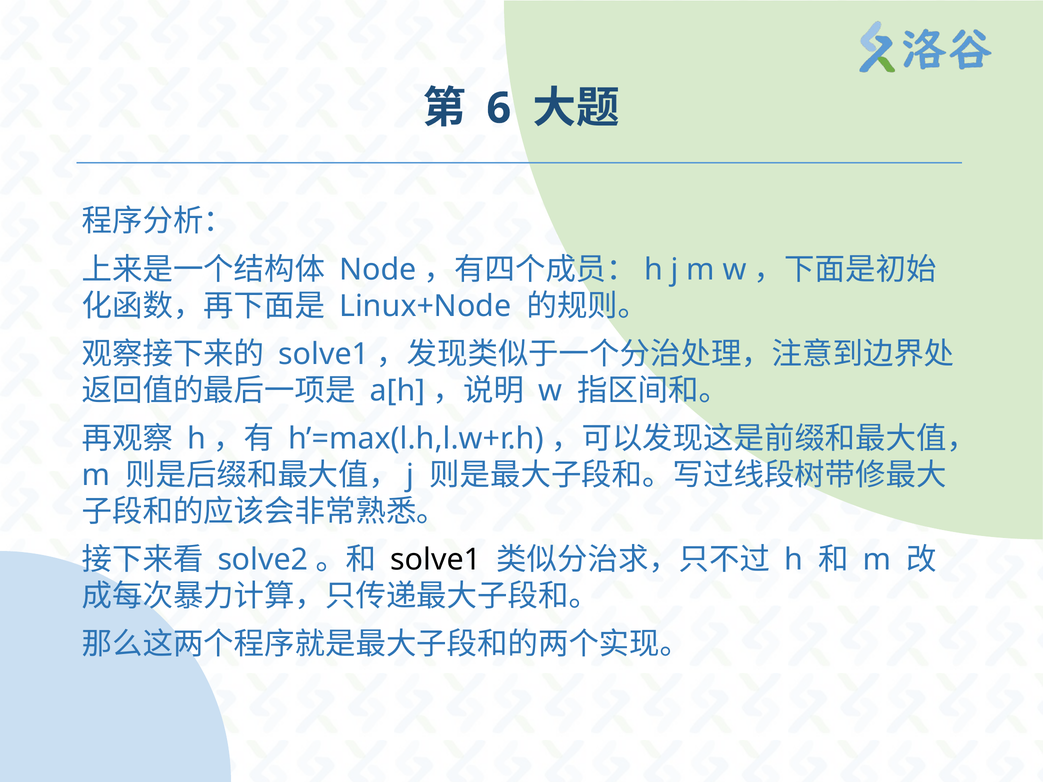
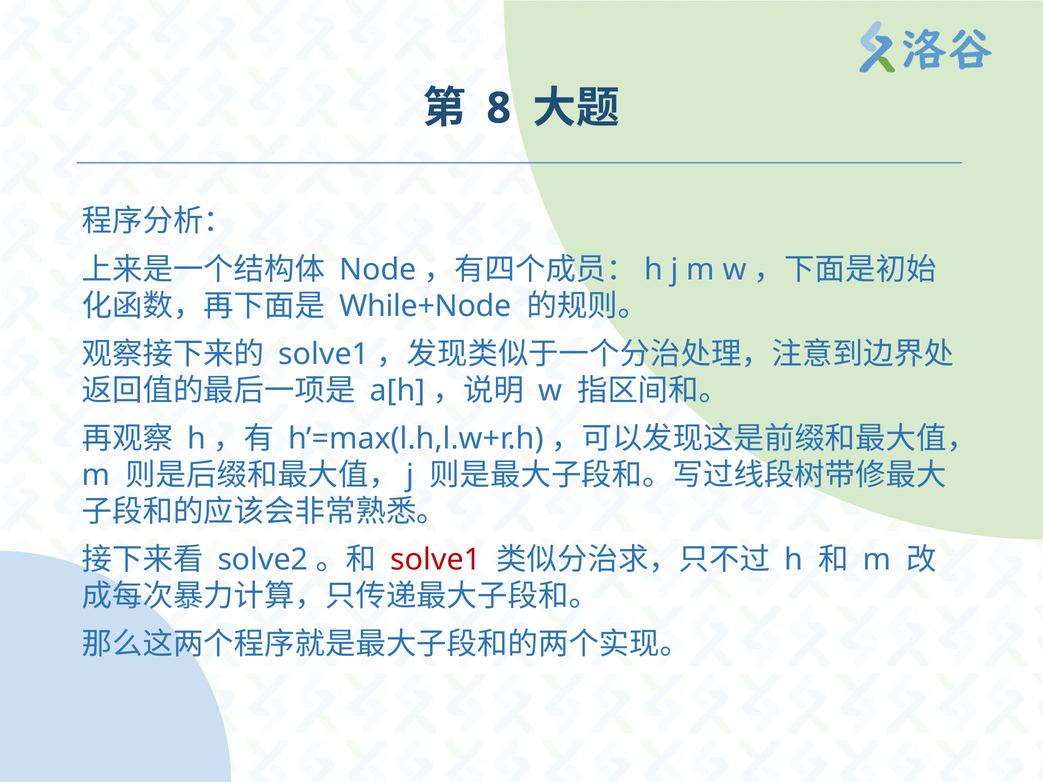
6: 6 -> 8 (499, 108)
Linux+Node: Linux+Node -> While+Node (425, 306)
solve1 colour: black -> red (436, 560)
